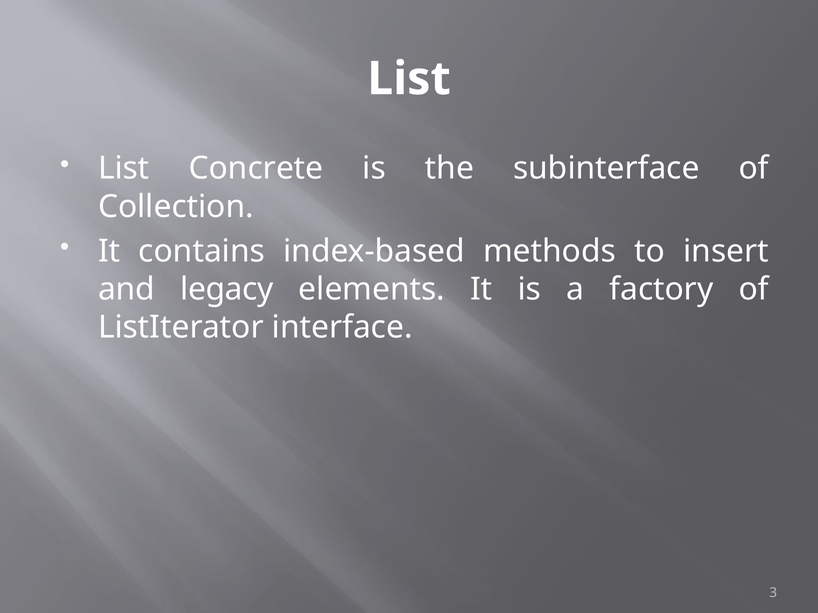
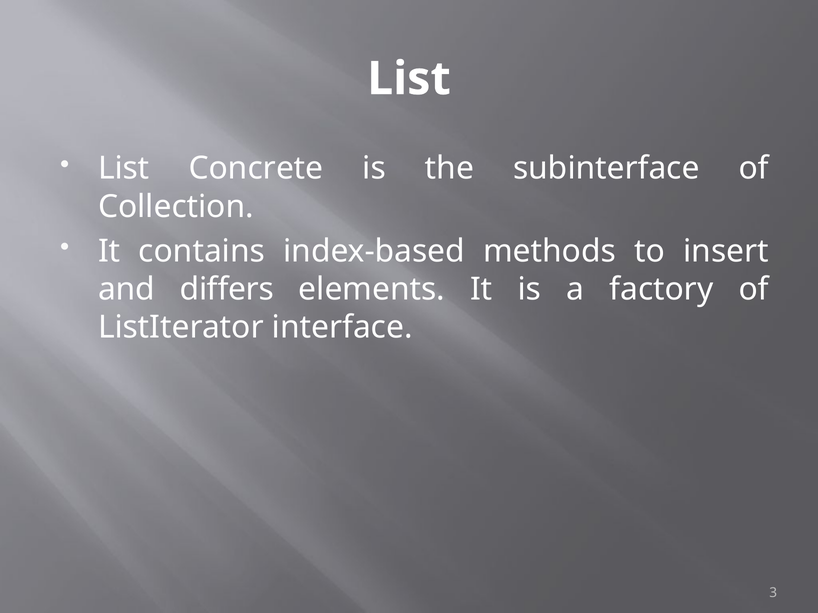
legacy: legacy -> differs (227, 289)
